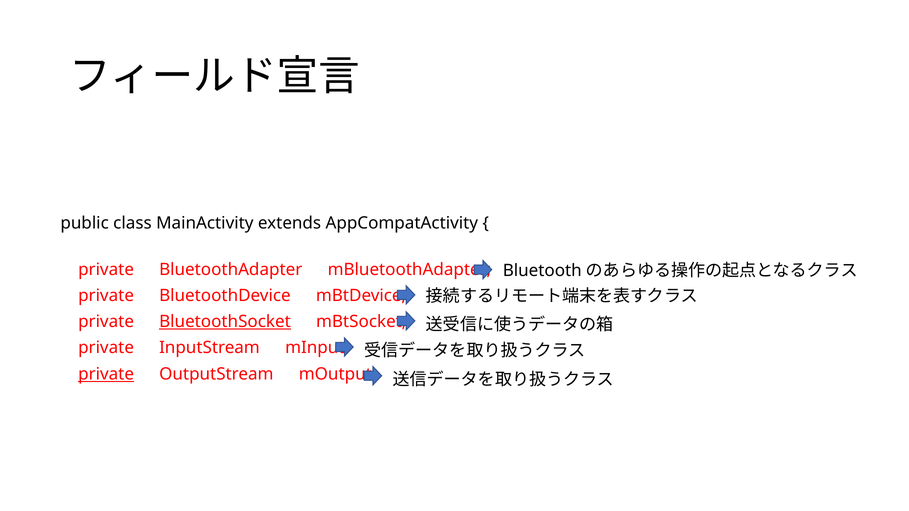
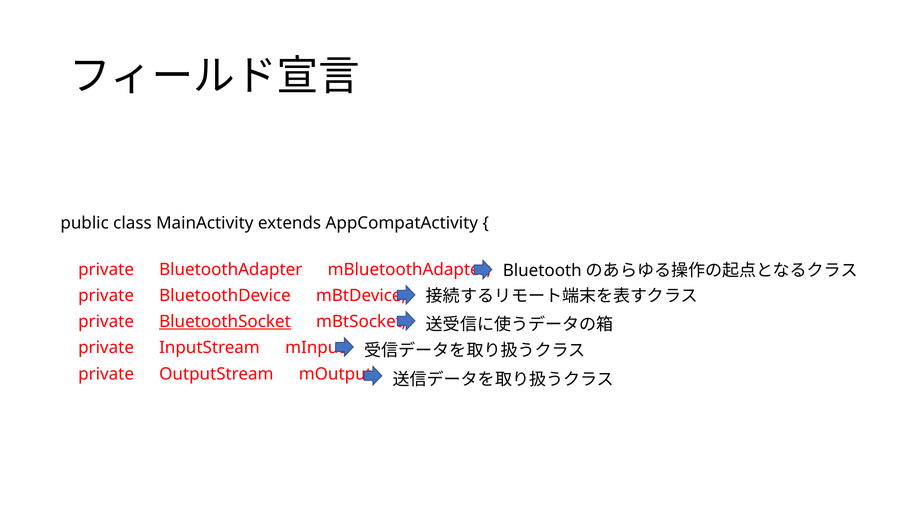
private underline: present -> none (106, 374)
